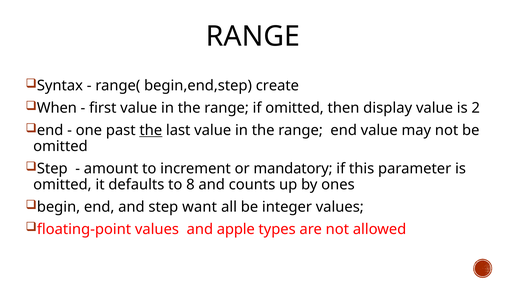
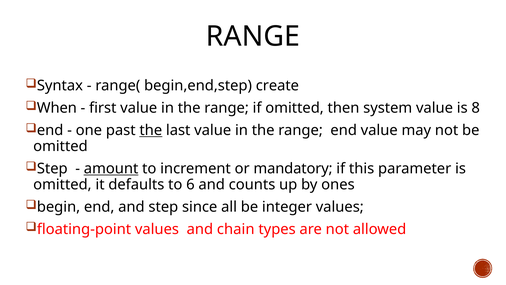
display: display -> system (388, 108)
2: 2 -> 8 (476, 108)
amount underline: none -> present (111, 168)
8: 8 -> 6 (190, 184)
want: want -> since (200, 207)
apple: apple -> chain (236, 229)
